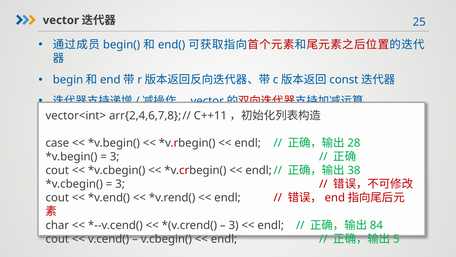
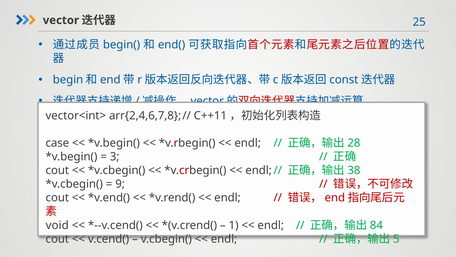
3: 3 -> 9 (120, 184)
char: char -> void (57, 225)
3: 3 -> 1 (234, 225)
